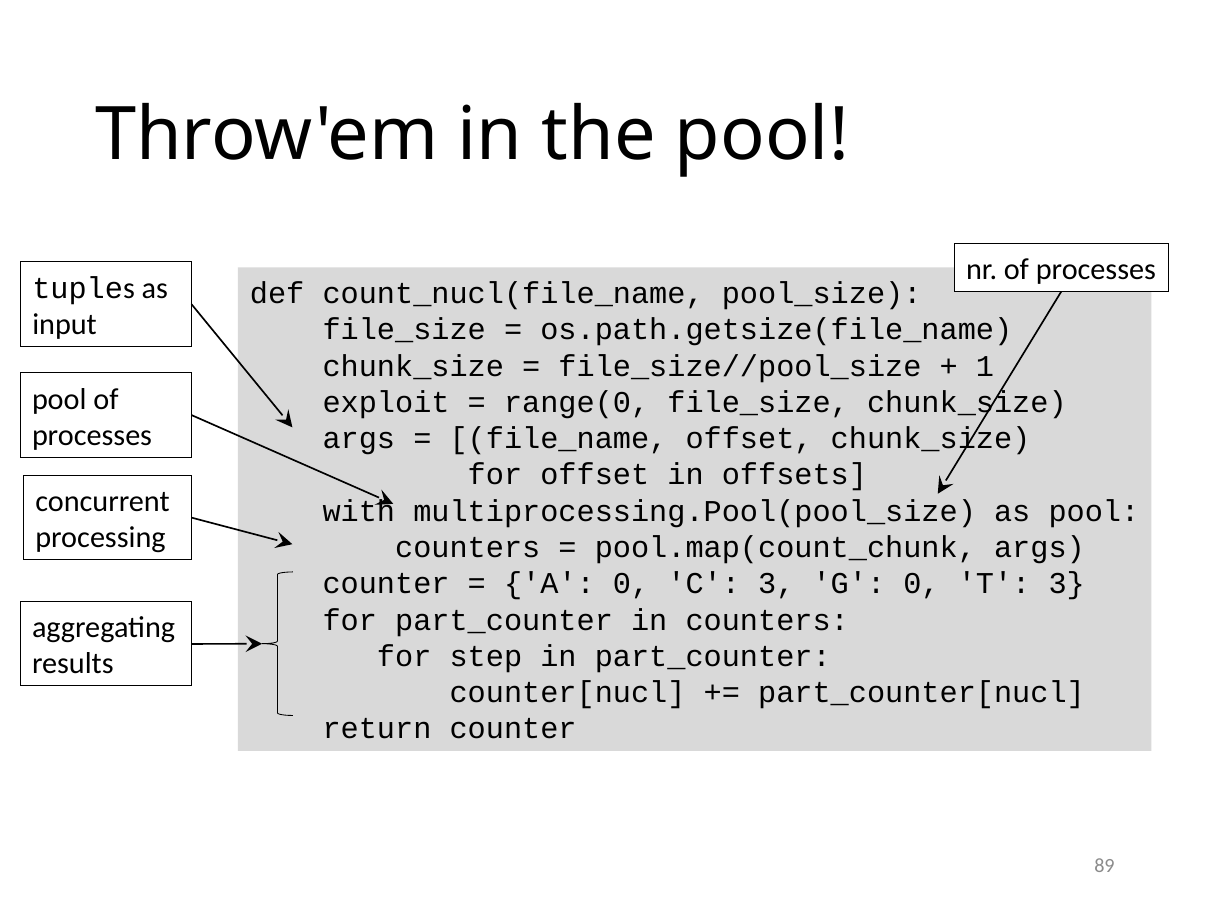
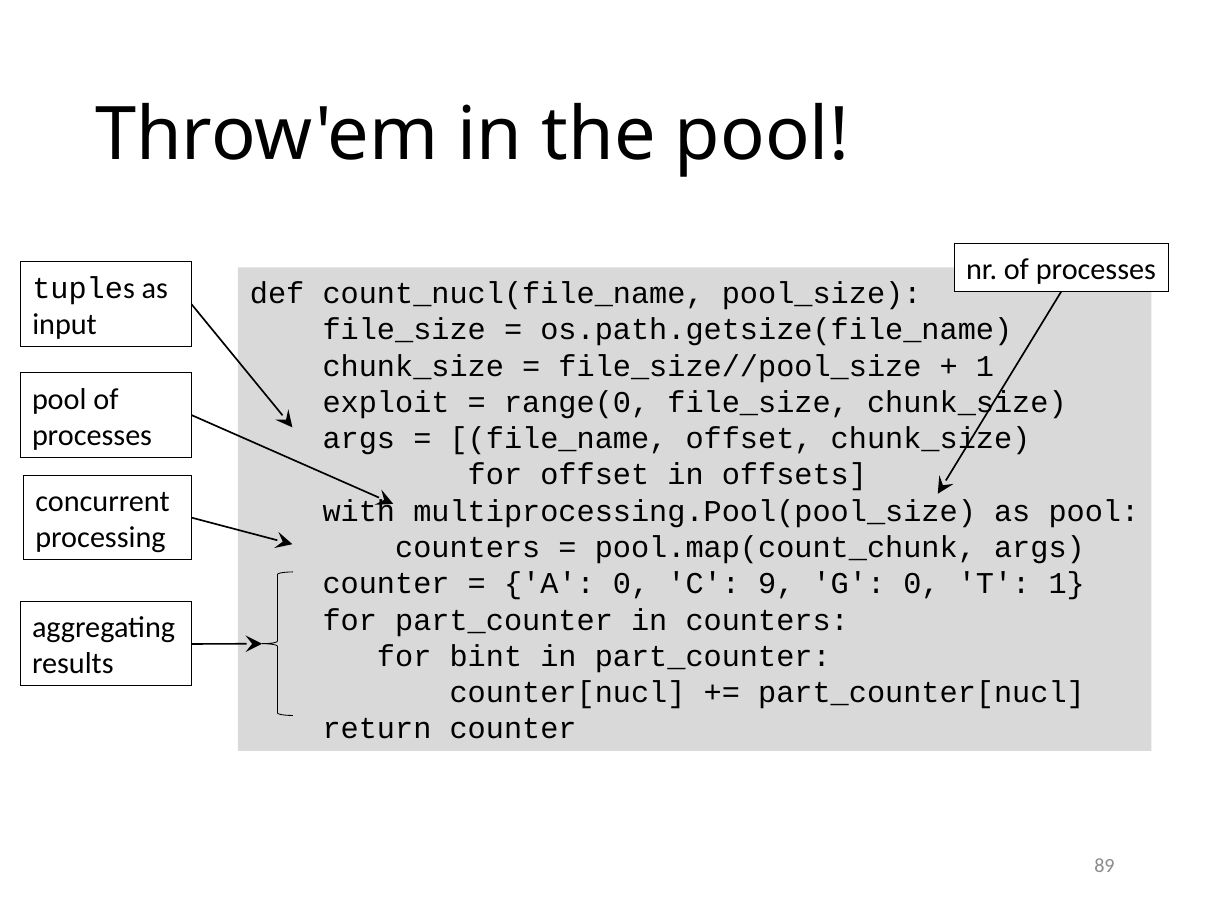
C 3: 3 -> 9 (776, 584)
T 3: 3 -> 1 (1067, 584)
step: step -> bint (486, 657)
